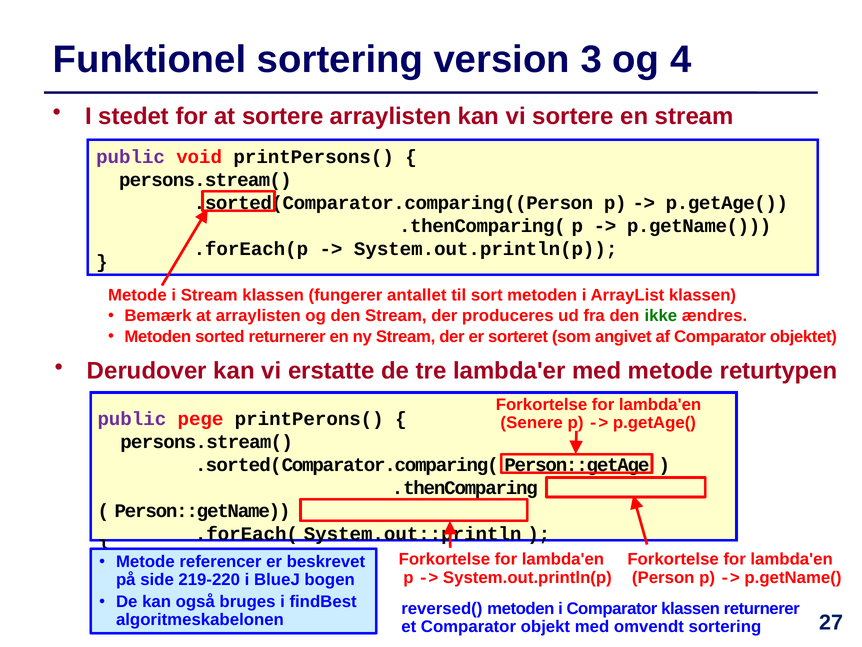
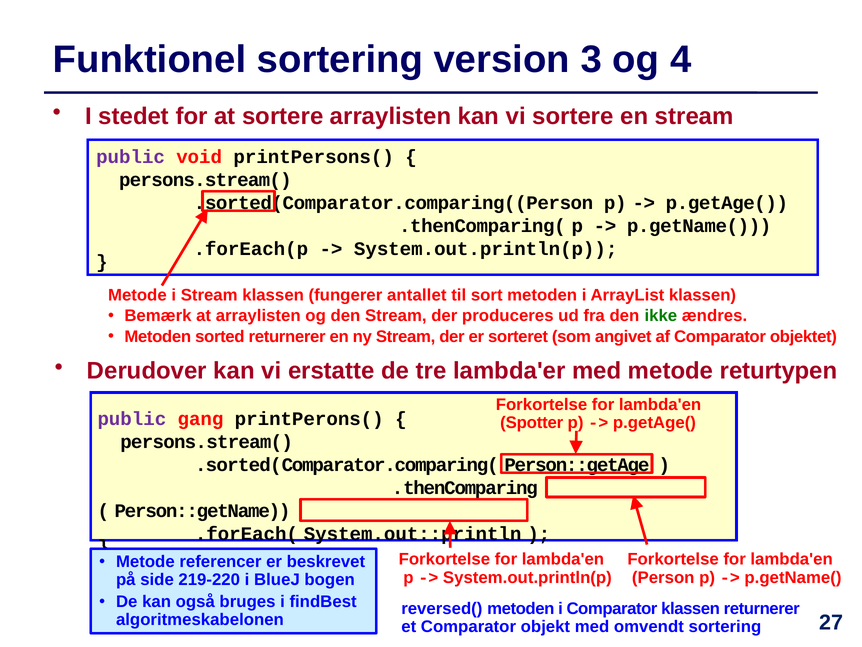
pege: pege -> gang (200, 419)
Senere: Senere -> Spotter (532, 422)
